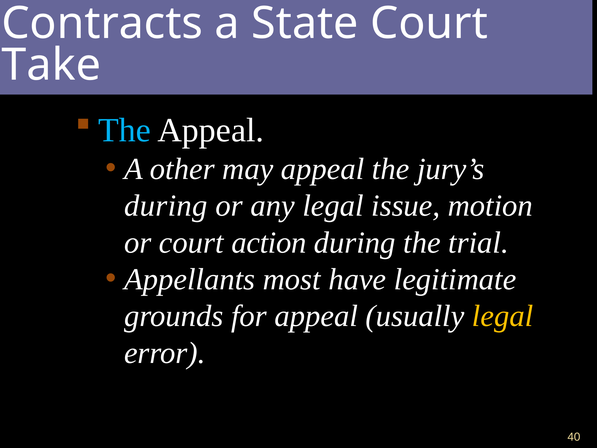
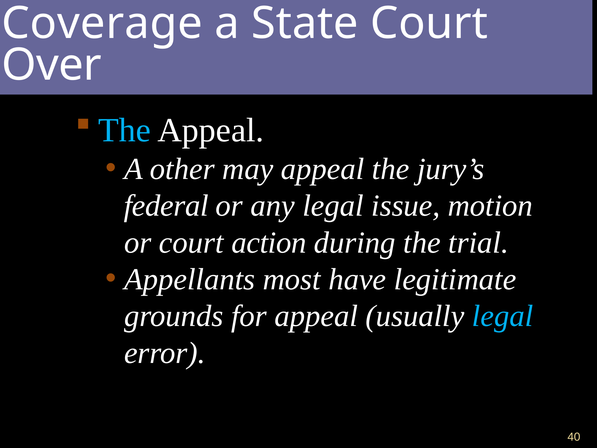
Contracts: Contracts -> Coverage (102, 24)
Take: Take -> Over (52, 65)
during: during -> federal (166, 206)
legal colour: yellow -> light blue (503, 316)
